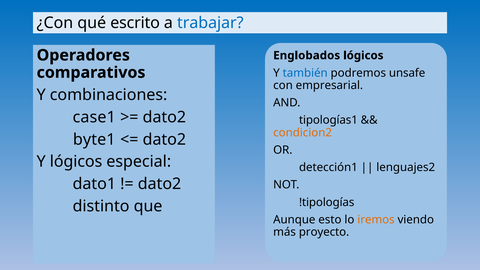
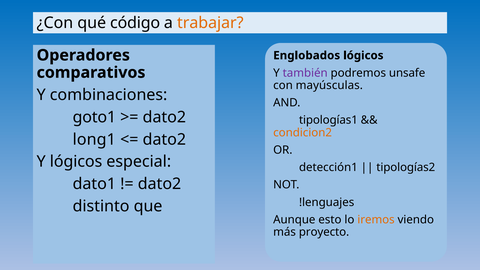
escrito: escrito -> código (135, 23)
trabajar colour: blue -> orange (210, 23)
también colour: blue -> purple (305, 73)
empresarial: empresarial -> mayúsculas (329, 85)
case1: case1 -> goto1 (94, 117)
byte1: byte1 -> long1 (94, 139)
lenguajes2: lenguajes2 -> tipologías2 (406, 167)
!tipologías: !tipologías -> !lenguajes (327, 202)
